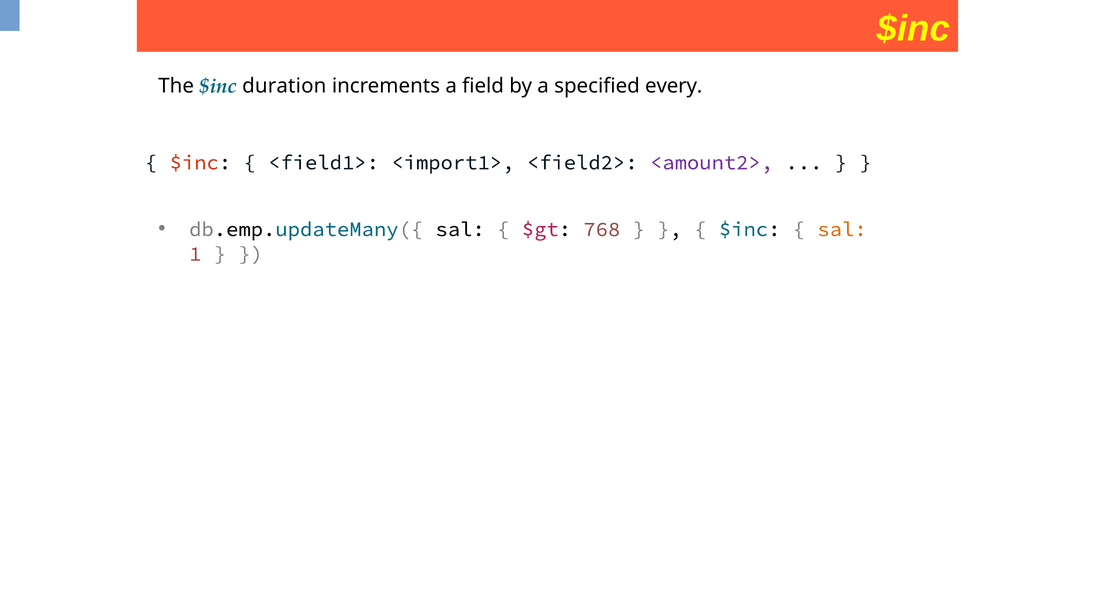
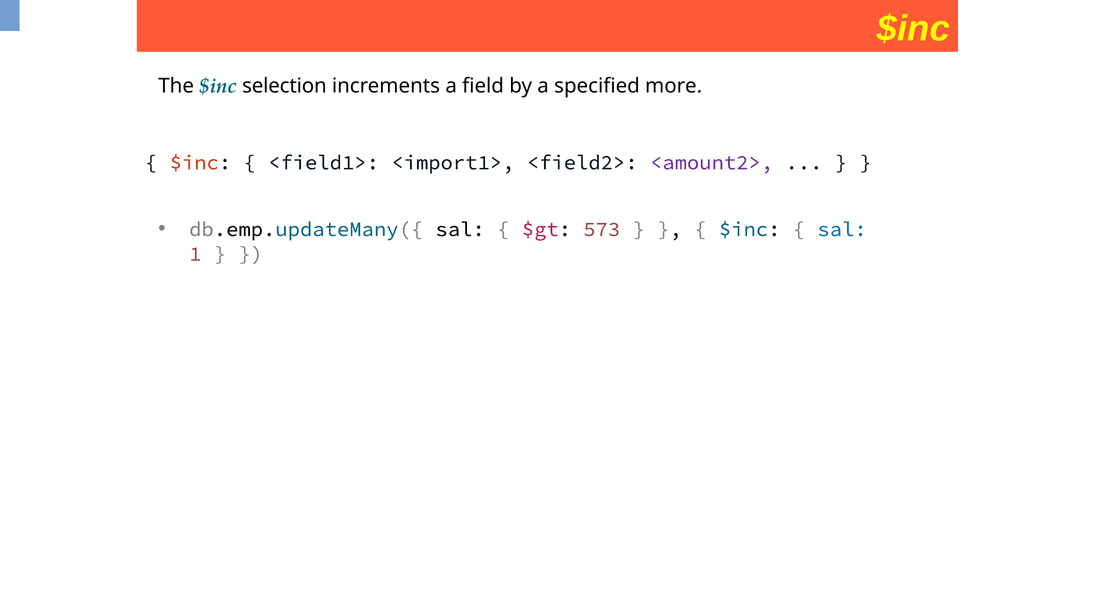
duration: duration -> selection (284, 86)
every: every -> more (674, 86)
768: 768 -> 573 (602, 229)
sal colour: orange -> blue (842, 229)
